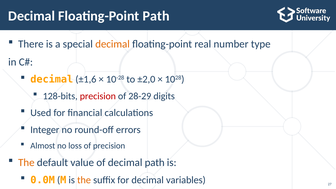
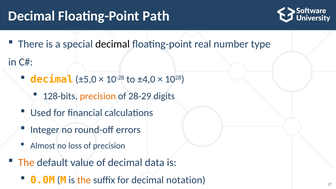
decimal colour: orange -> black (113, 44)
±1,6: ±1,6 -> ±5,0 (86, 79)
±2,0: ±2,0 -> ±4,0 (146, 79)
precision colour: red -> orange (98, 96)
decimal path: path -> data (155, 163)
variables: variables -> notation (186, 180)
